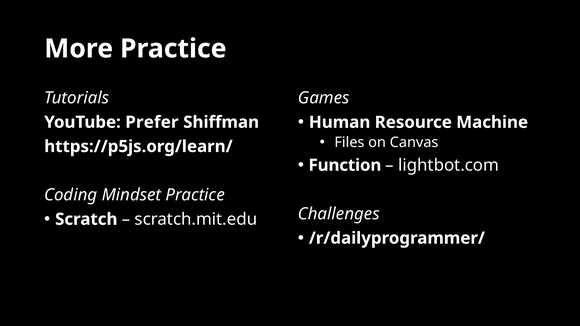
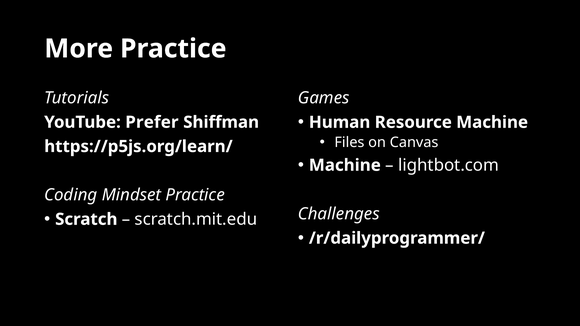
Function: Function -> Machine (345, 165)
